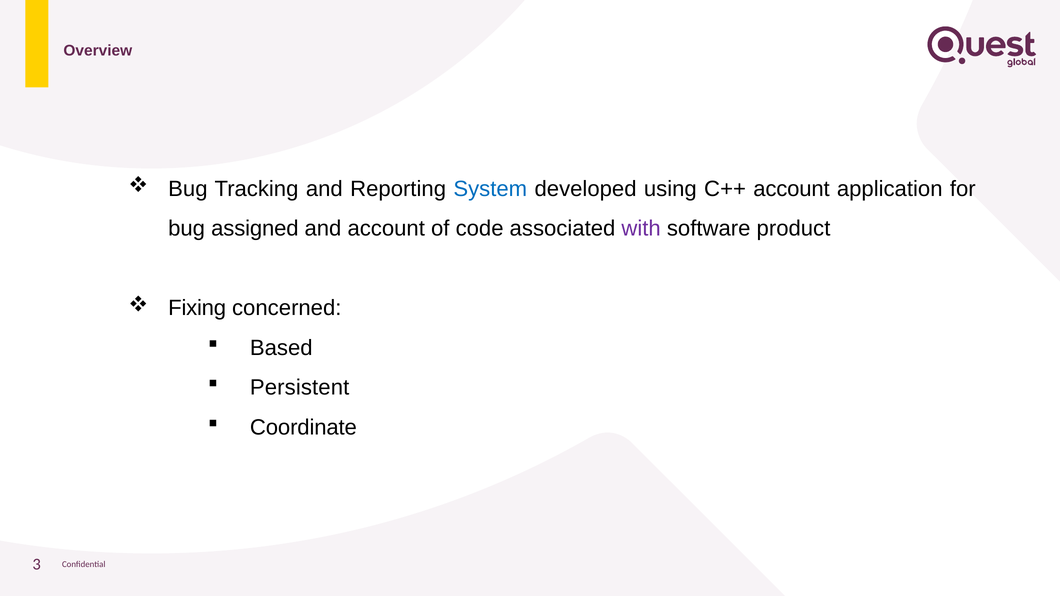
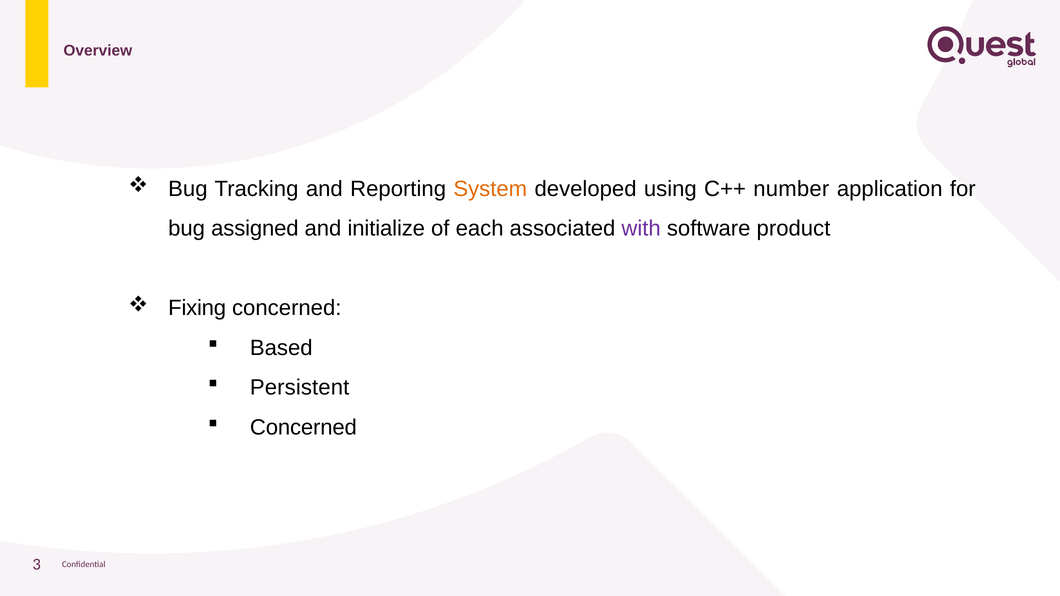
System colour: blue -> orange (490, 189)
C++ account: account -> number (791, 189)
and account: account -> initialize (386, 229)
code: code -> each (480, 229)
Coordinate: Coordinate -> Concerned (303, 428)
